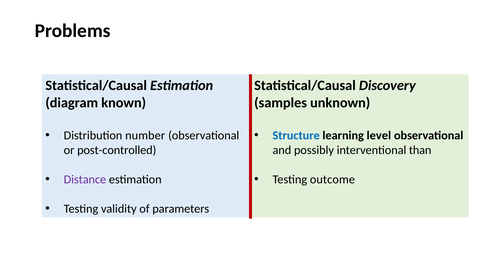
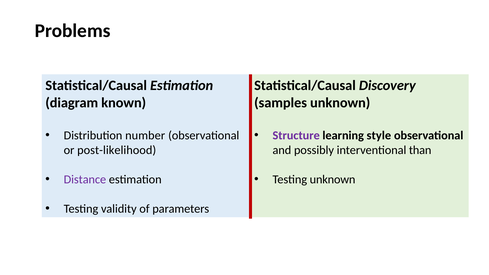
Structure colour: blue -> purple (296, 136)
level: level -> style (379, 136)
post-controlled: post-controlled -> post-likelihood (117, 150)
Testing outcome: outcome -> unknown (333, 180)
